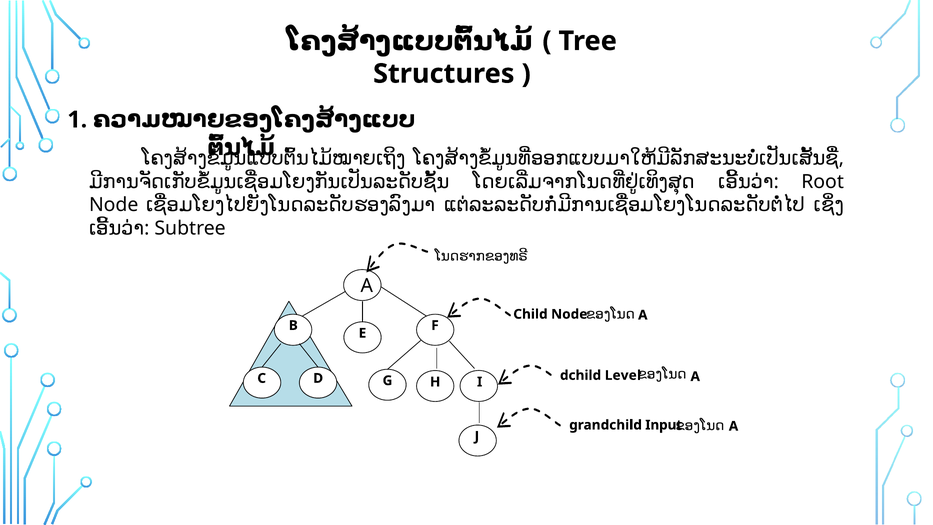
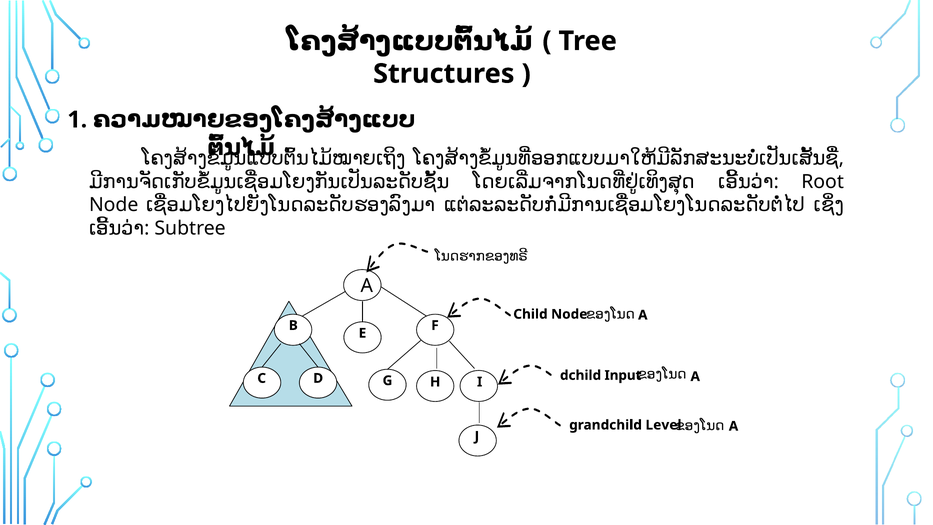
dchild Level: Level -> Input (623, 375)
grandchild Input: Input -> Level (664, 425)
